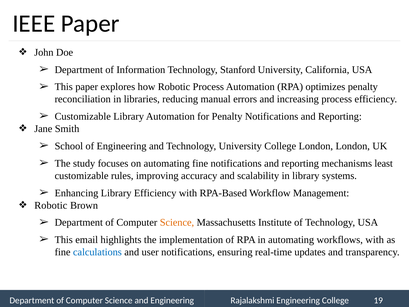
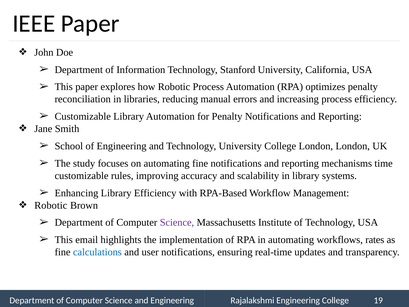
least: least -> time (384, 163)
Science colour: orange -> purple (177, 222)
workflows with: with -> rates (375, 240)
